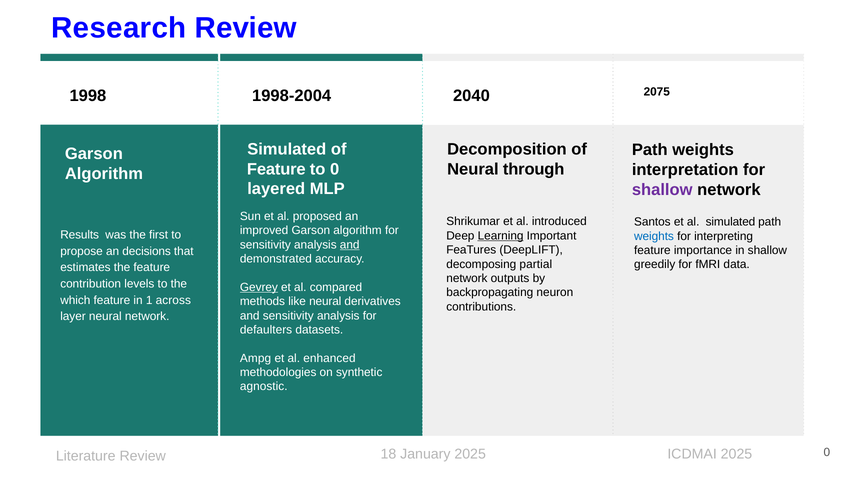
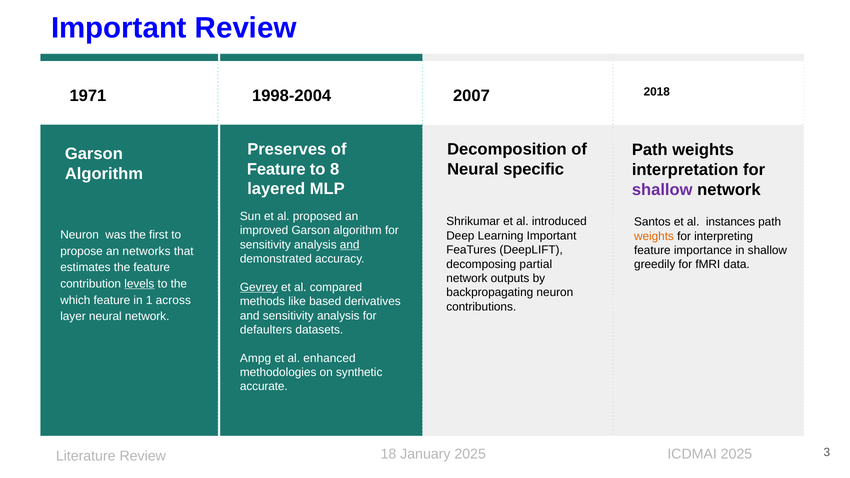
Research: Research -> Important (119, 28)
2075: 2075 -> 2018 (657, 92)
1998: 1998 -> 1971 (88, 96)
2040: 2040 -> 2007 (471, 96)
Simulated: Simulated -> Preserves (287, 149)
to 0: 0 -> 8 (335, 169)
through: through -> specific (534, 169)
al simulated: simulated -> instances (730, 222)
Results: Results -> Neuron (80, 235)
Learning underline: present -> none (501, 236)
weights colour: blue -> orange (654, 236)
decisions: decisions -> networks (147, 251)
levels underline: none -> present (139, 284)
like neural: neural -> based (325, 302)
agnostic: agnostic -> accurate (264, 387)
Review 0: 0 -> 3 (827, 453)
